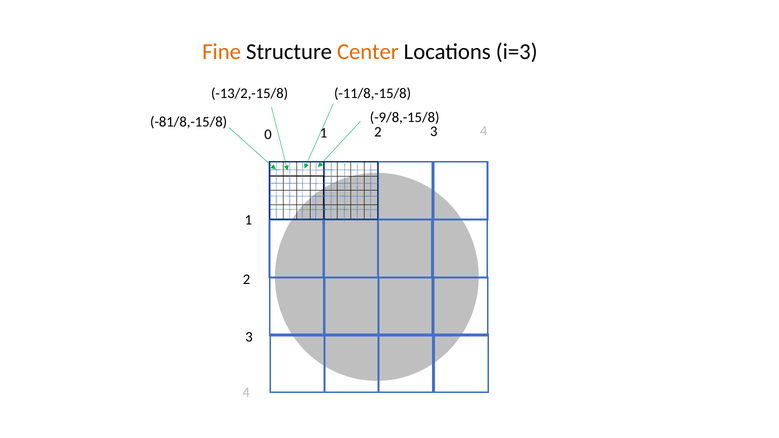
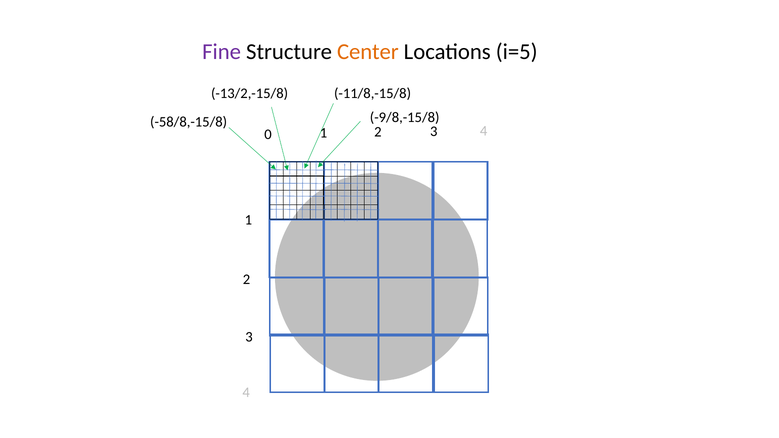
Fine colour: orange -> purple (222, 52)
i=3: i=3 -> i=5 (517, 52)
-81/8,-15/8: -81/8,-15/8 -> -58/8,-15/8 (189, 122)
